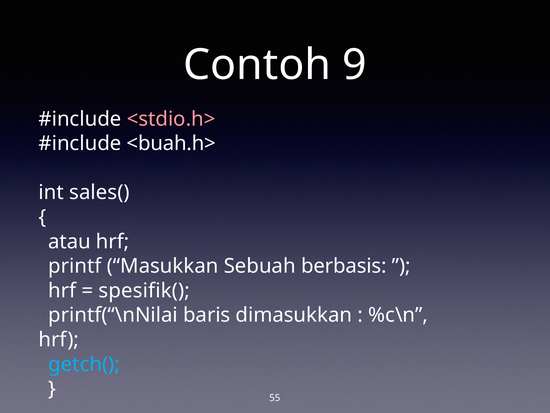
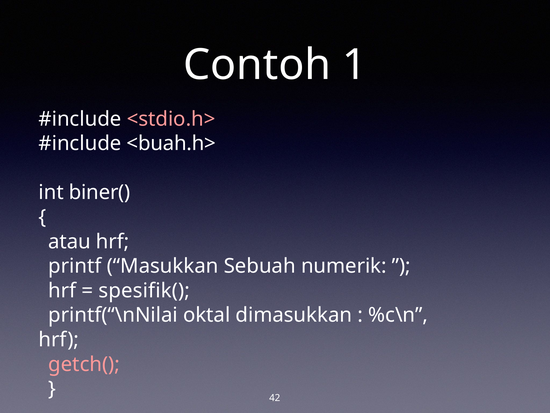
9: 9 -> 1 (354, 65)
sales(: sales( -> biner( (100, 192)
berbasis: berbasis -> numerik (344, 266)
baris: baris -> oktal (207, 315)
getch( colour: light blue -> pink (84, 364)
55: 55 -> 42 (275, 397)
